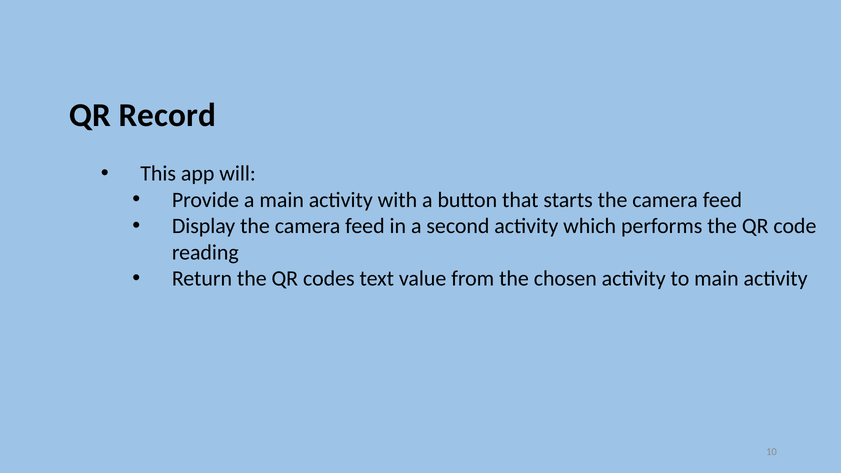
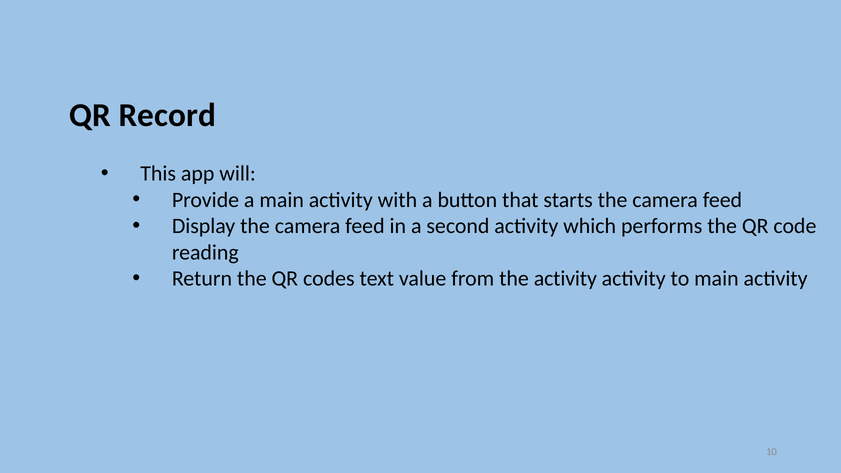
the chosen: chosen -> activity (565, 279)
